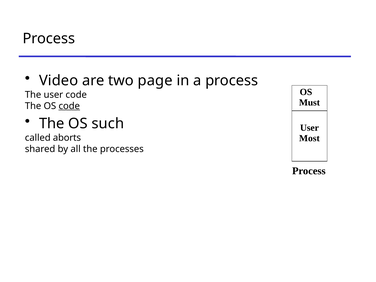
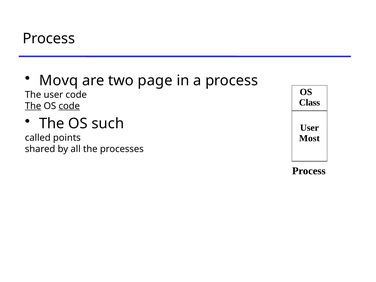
Video: Video -> Movq (59, 81)
Must: Must -> Class (310, 102)
The underline: none -> present (33, 106)
aborts: aborts -> points (67, 138)
